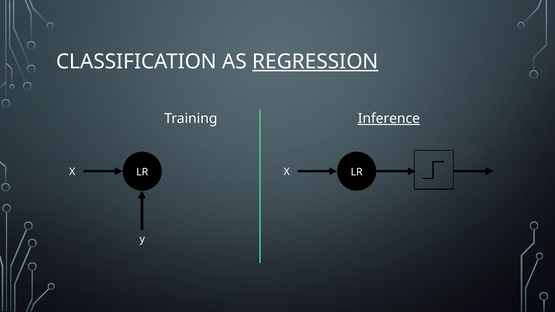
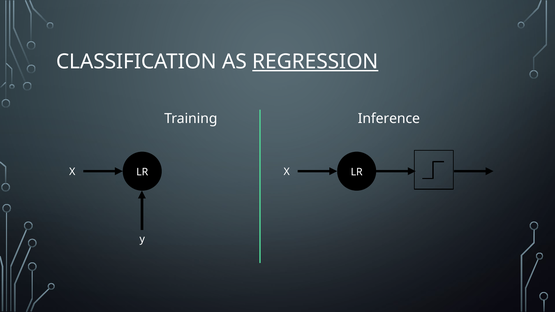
Inference underline: present -> none (389, 119)
